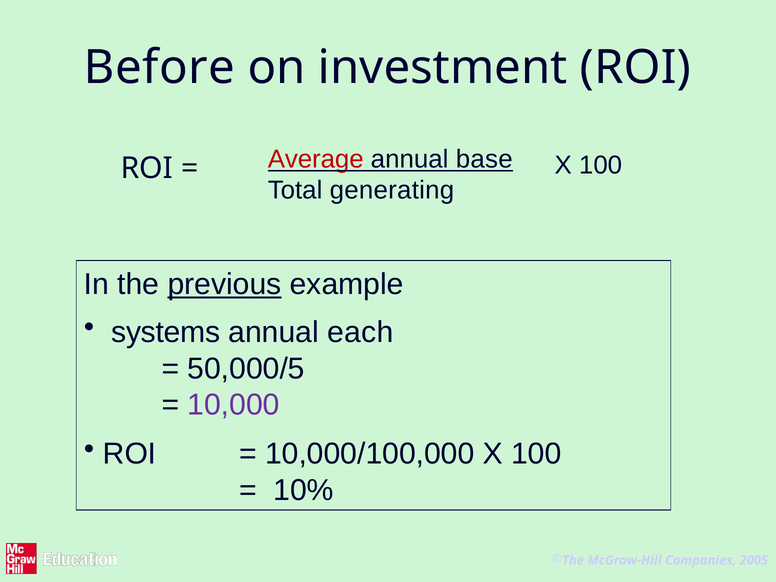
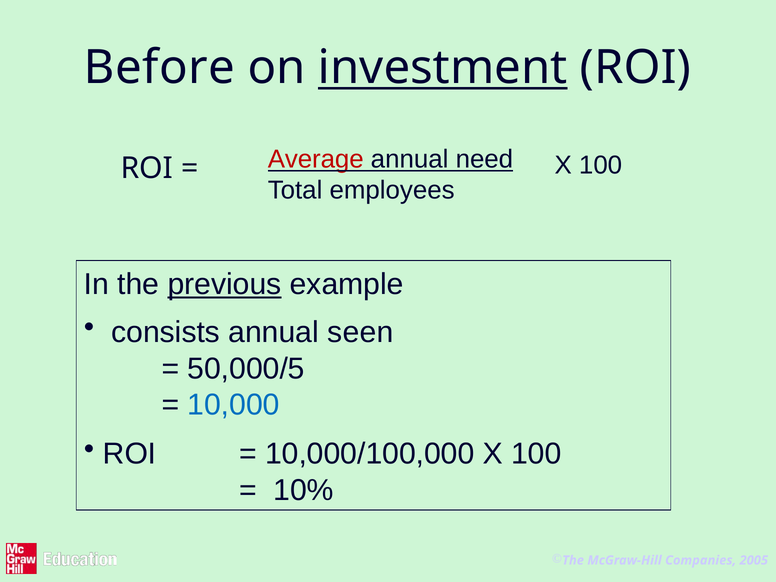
investment underline: none -> present (443, 68)
base: base -> need (484, 159)
generating: generating -> employees (392, 190)
systems: systems -> consists (166, 332)
each: each -> seen (360, 332)
10,000 colour: purple -> blue (234, 405)
